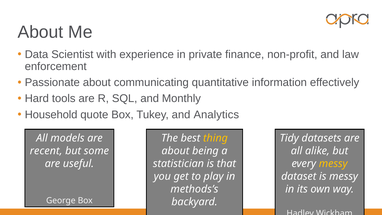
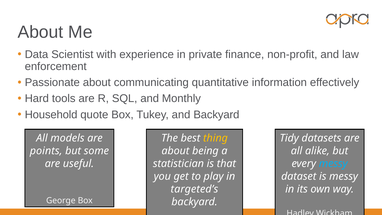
and Analytics: Analytics -> Backyard (216, 115)
recent: recent -> points (46, 151)
messy colour: yellow -> light blue (333, 164)
methods’s: methods’s -> targeted’s (194, 189)
